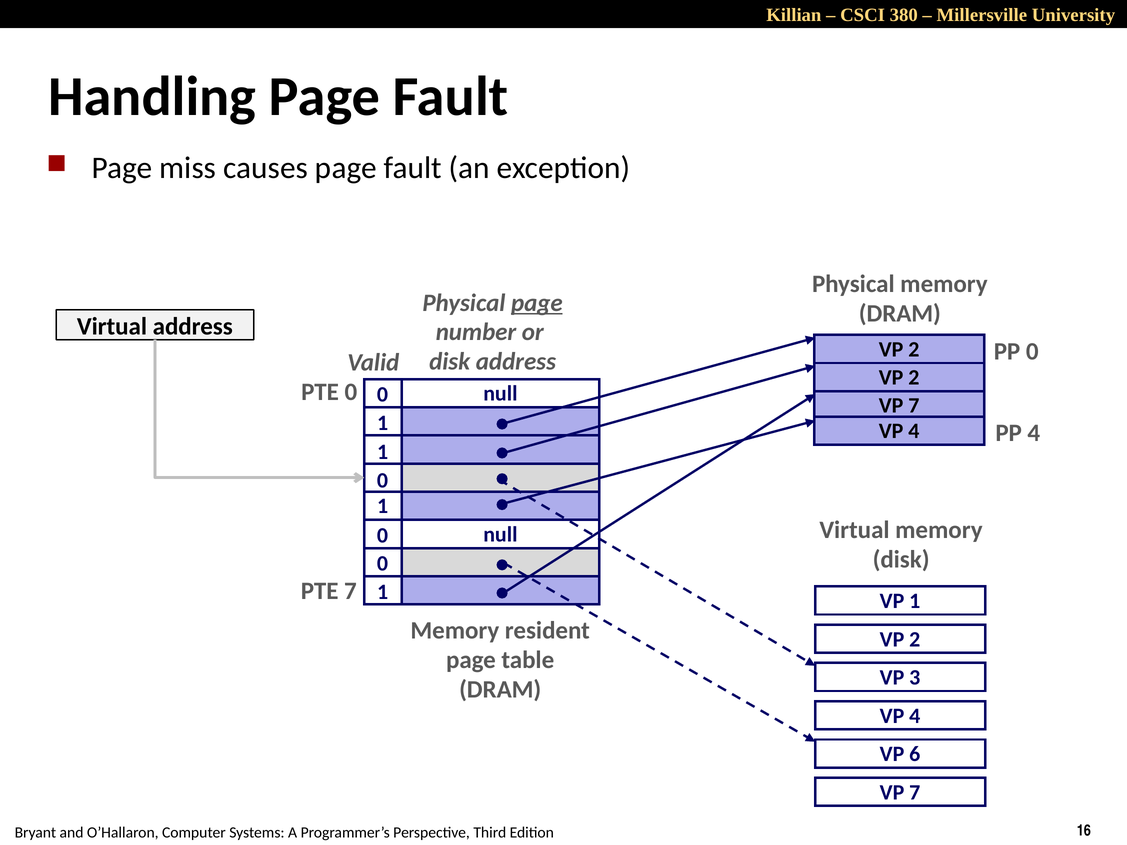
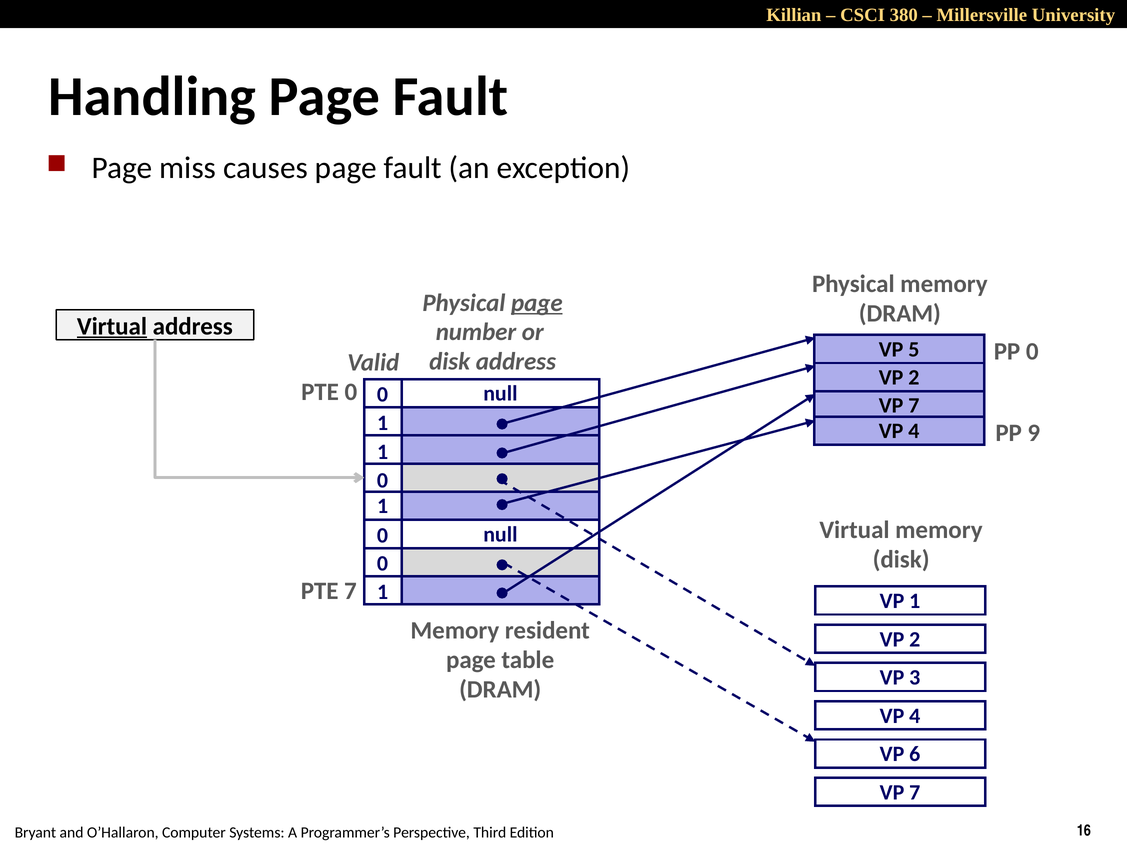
Virtual underline: none -> present (112, 327)
2: 2 -> 5 (914, 350)
PP 4: 4 -> 9 (1034, 433)
